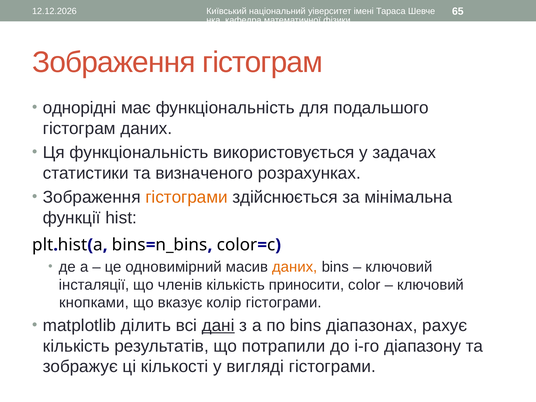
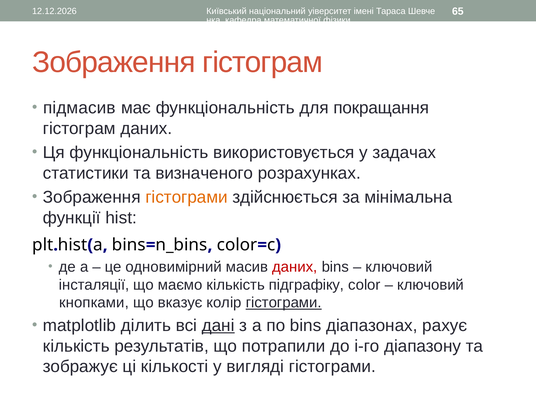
однорідні: однорідні -> підмасив (79, 108)
подальшого: подальшого -> покращання (381, 108)
даних colour: orange -> red (295, 267)
членів: членів -> маємо (180, 285)
приносити: приносити -> підграфіку (307, 285)
гістограми underline: none -> present (284, 303)
